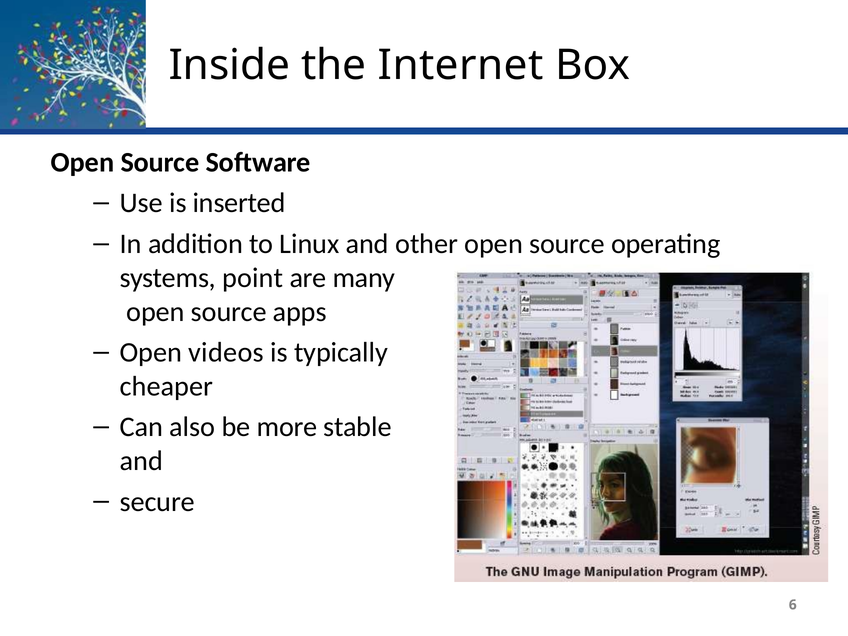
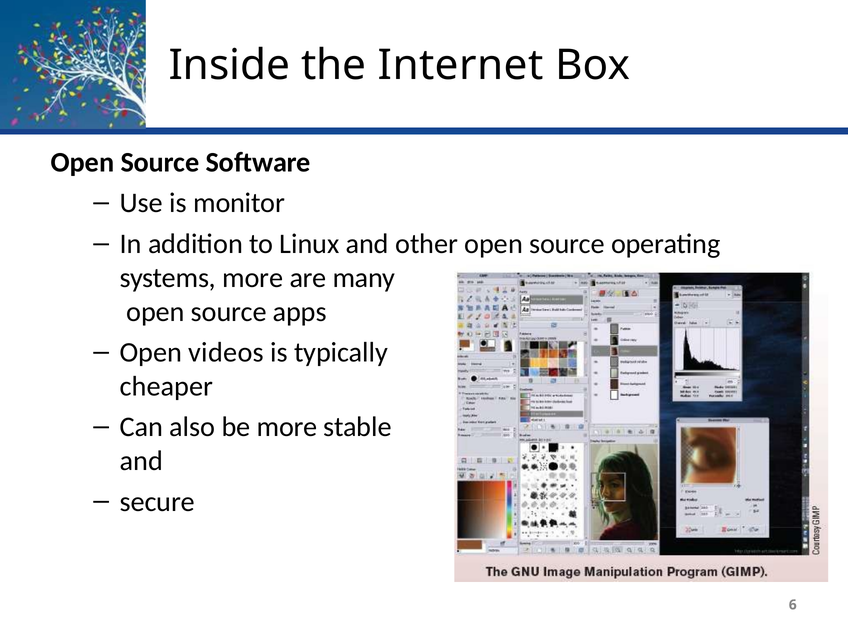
inserted: inserted -> monitor (239, 203)
systems point: point -> more (253, 278)
